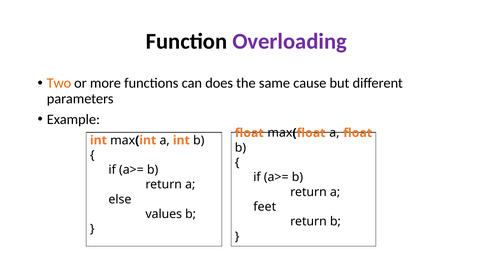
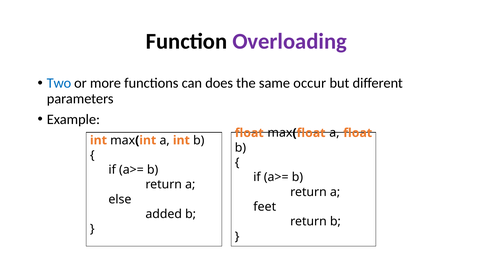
Two colour: orange -> blue (59, 83)
cause: cause -> occur (310, 83)
values: values -> added (164, 214)
